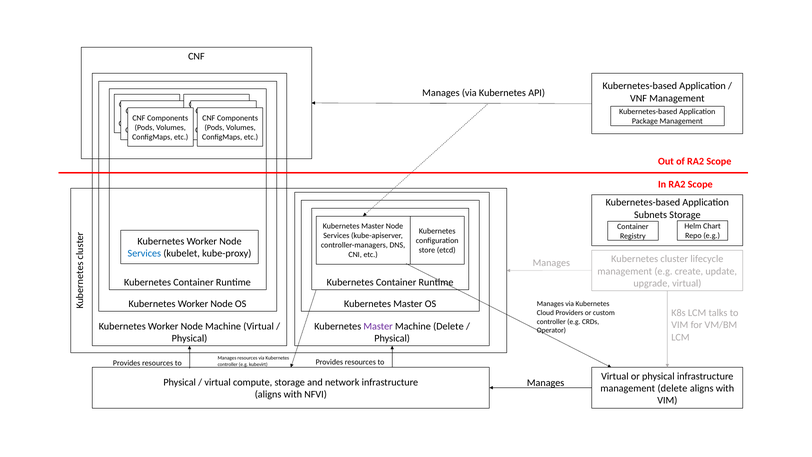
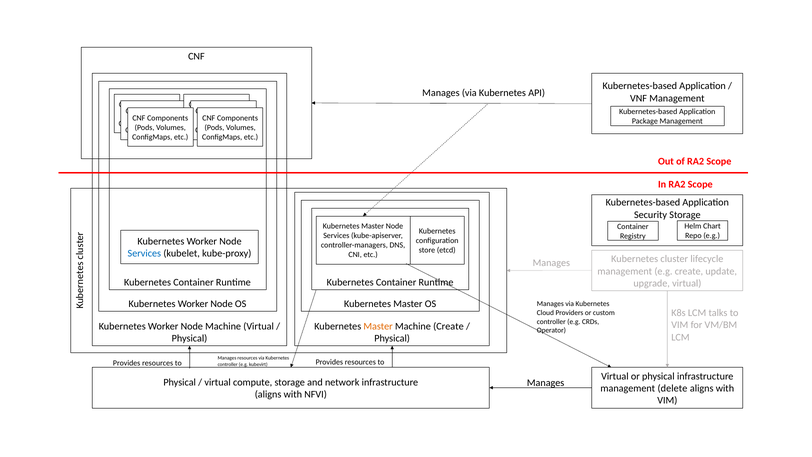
Subnets: Subnets -> Security (651, 215)
Master colour: purple -> orange (378, 326)
Machine Delete: Delete -> Create (448, 326)
